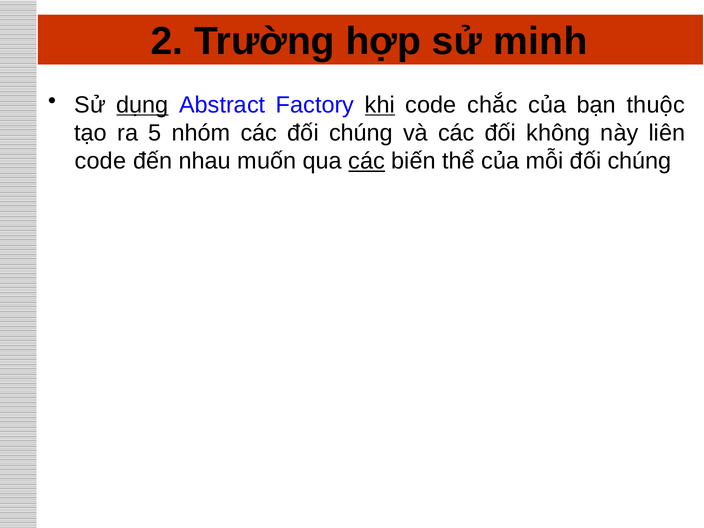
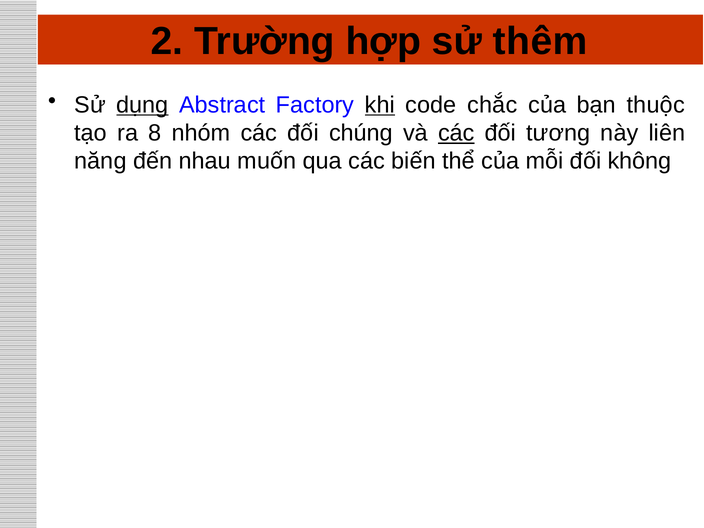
minh: minh -> thêm (540, 41)
5: 5 -> 8 (155, 133)
các underline: none -> present (456, 133)
không: không -> tương (558, 133)
code: code -> năng (100, 161)
các underline: present -> none (367, 161)
mỗi đối chúng: chúng -> không (640, 161)
